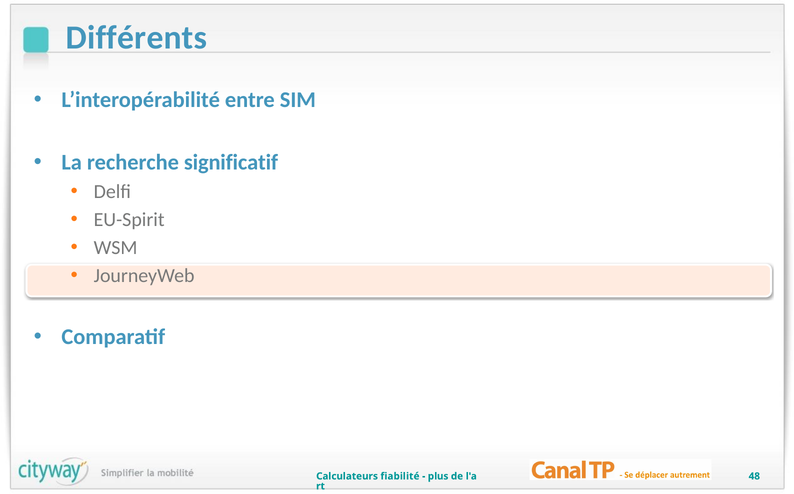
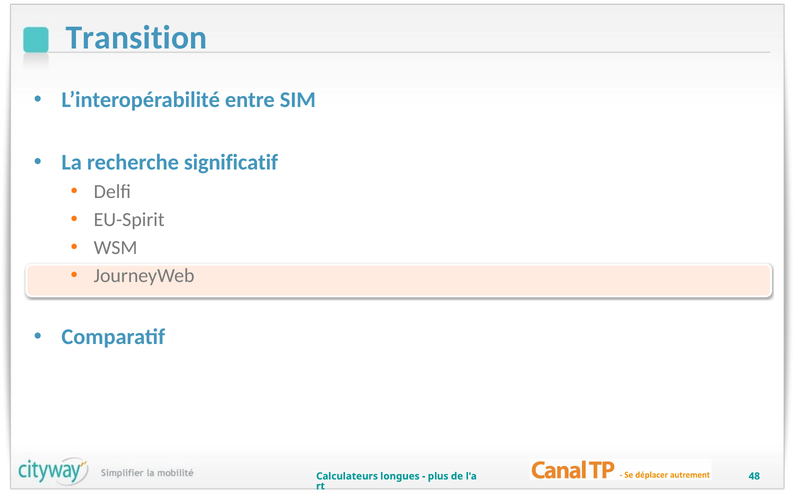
Différents: Différents -> Transition (136, 38)
fiabilité: fiabilité -> longues (400, 476)
